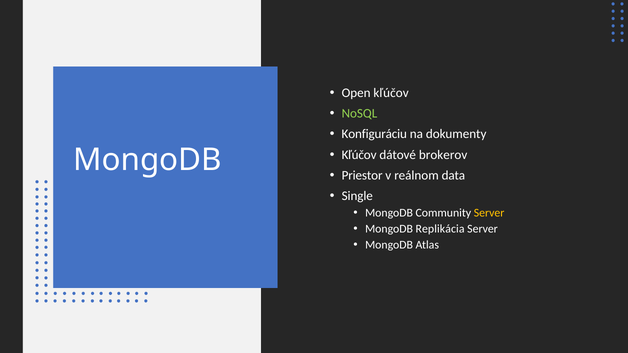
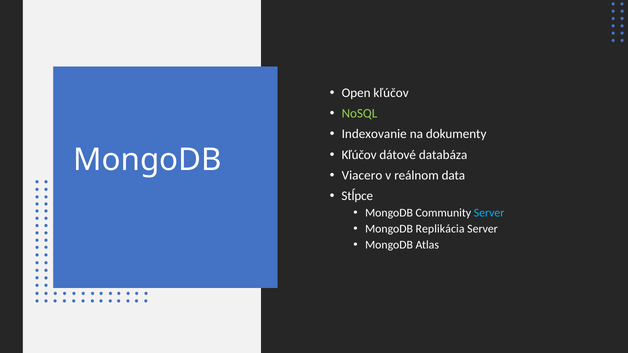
Konfiguráciu: Konfiguráciu -> Indexovanie (374, 134)
brokerov: brokerov -> databáza (443, 155)
Priestor: Priestor -> Viacero (362, 176)
Single: Single -> Stĺpce (357, 196)
Server colour: yellow -> light blue (489, 213)
